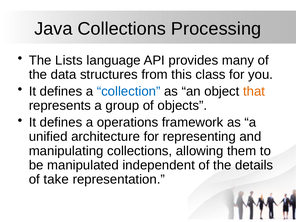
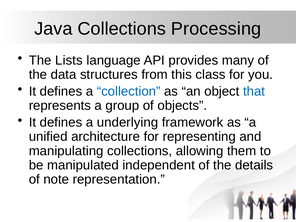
that colour: orange -> blue (254, 91)
operations: operations -> underlying (128, 122)
take: take -> note (56, 179)
